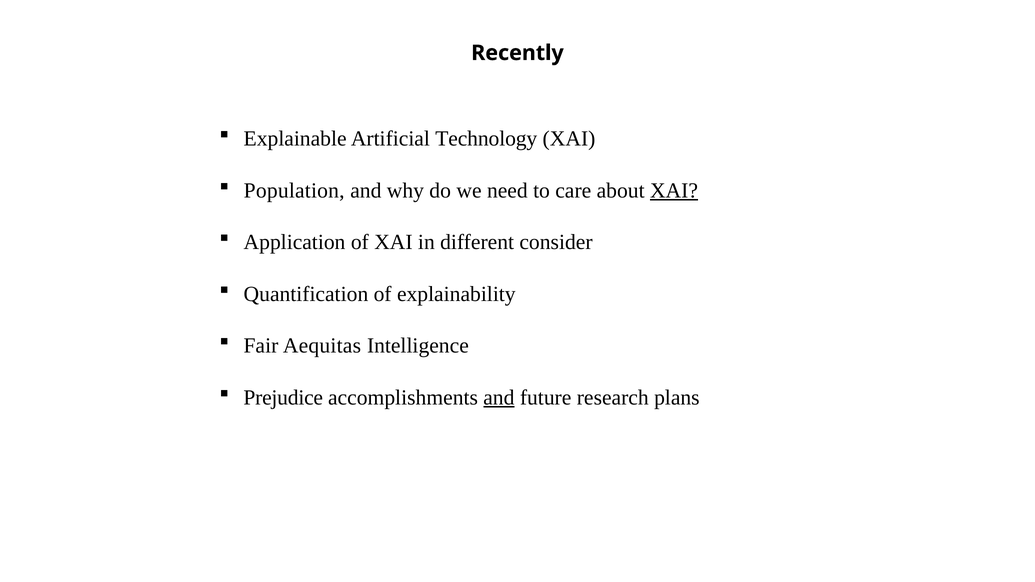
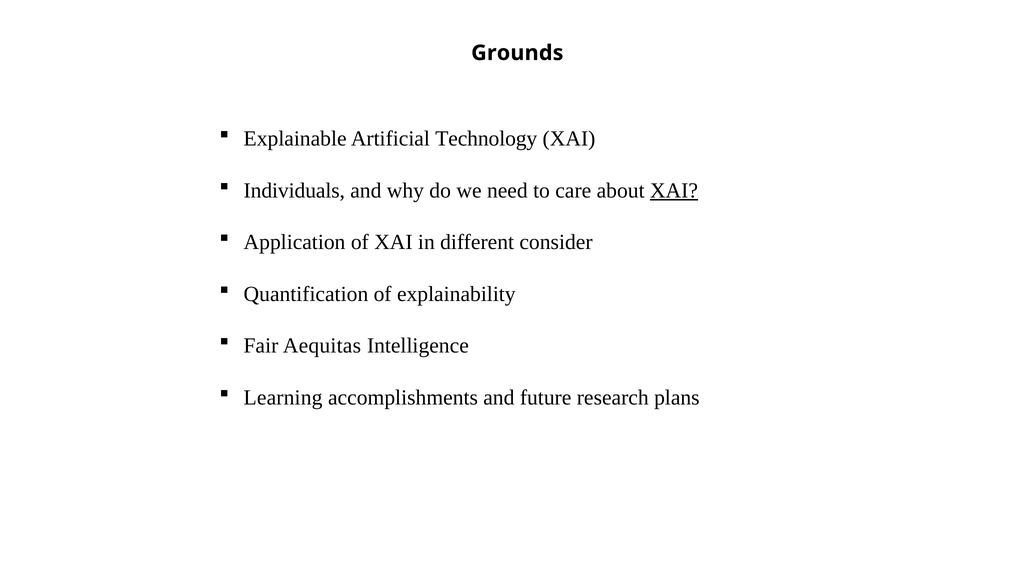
Recently: Recently -> Grounds (517, 53)
Population: Population -> Individuals (294, 190)
Prejudice: Prejudice -> Learning (283, 398)
and underline: present -> none (499, 398)
